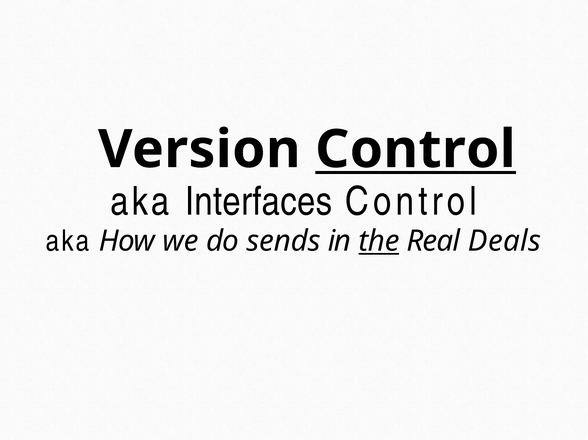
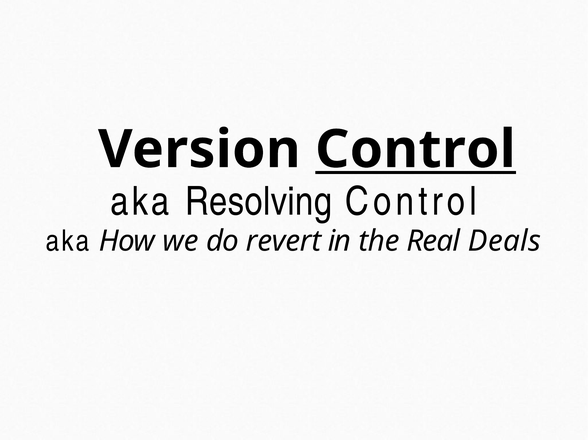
Interfaces: Interfaces -> Resolving (259, 202)
sends: sends -> revert (284, 241)
the underline: present -> none (379, 241)
